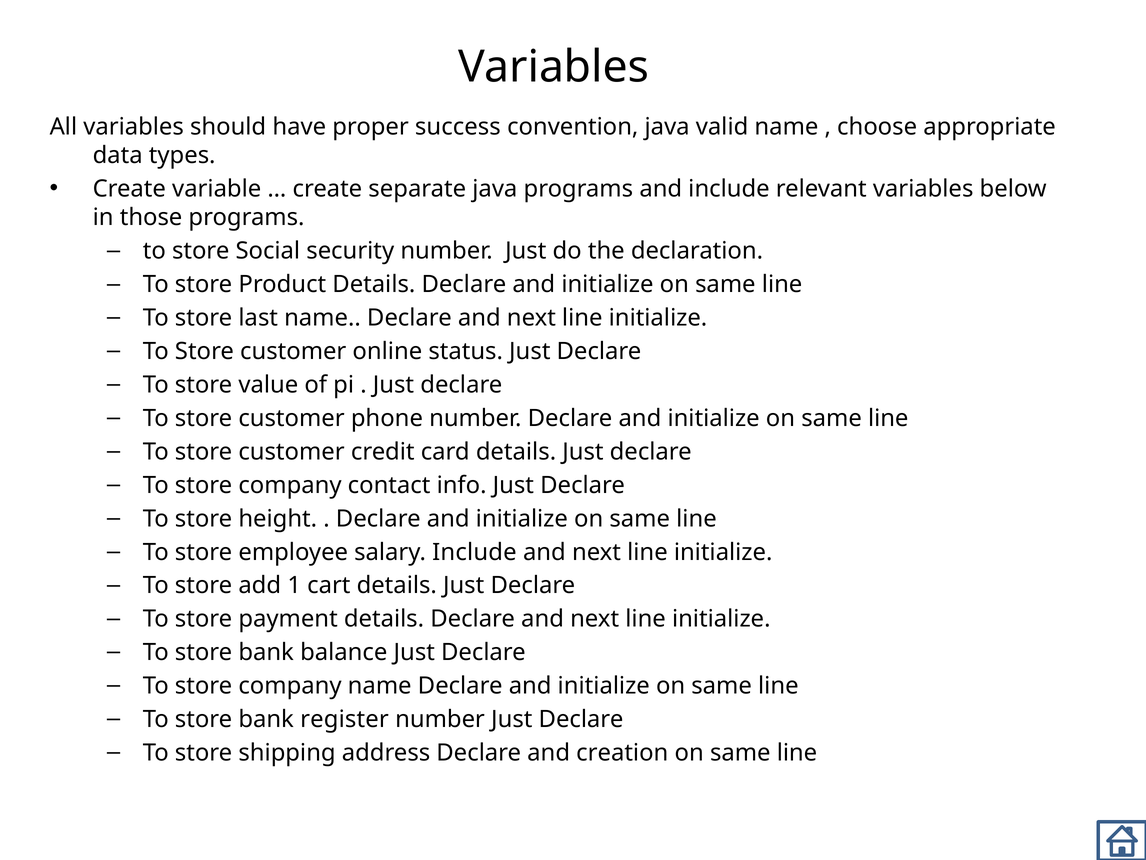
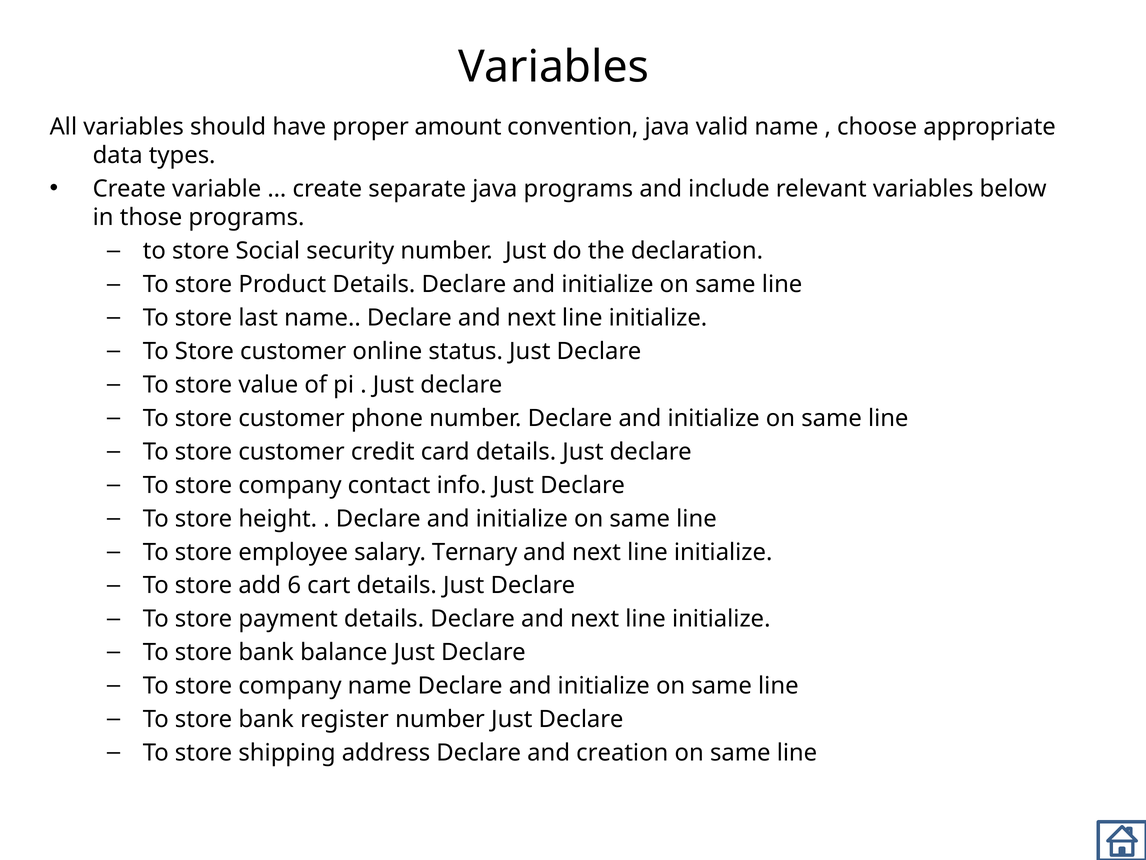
success: success -> amount (458, 127)
salary Include: Include -> Ternary (475, 552)
1: 1 -> 6 (294, 585)
